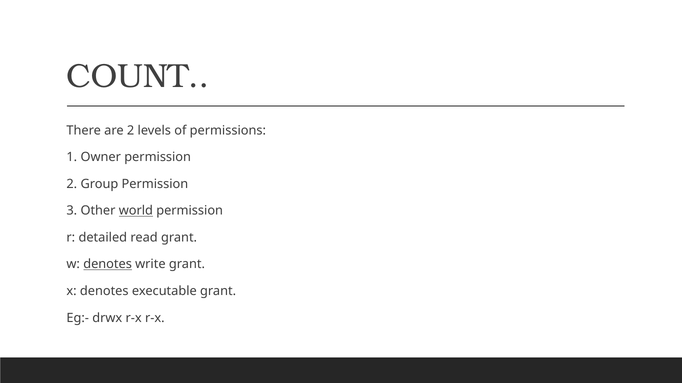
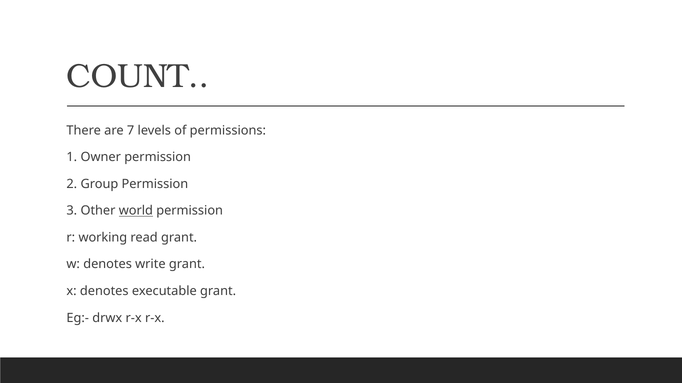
are 2: 2 -> 7 (131, 131)
detailed: detailed -> working (103, 238)
denotes underline: present -> none (108, 265)
